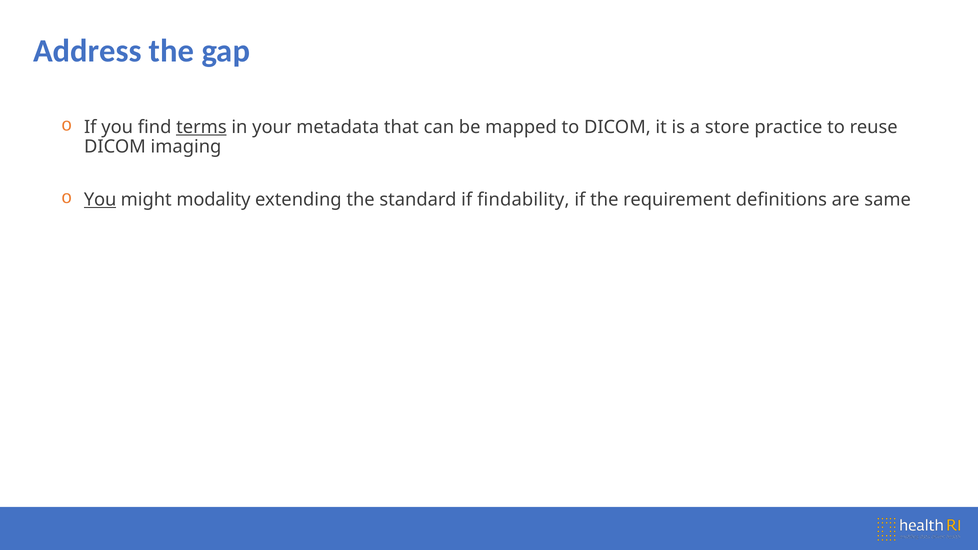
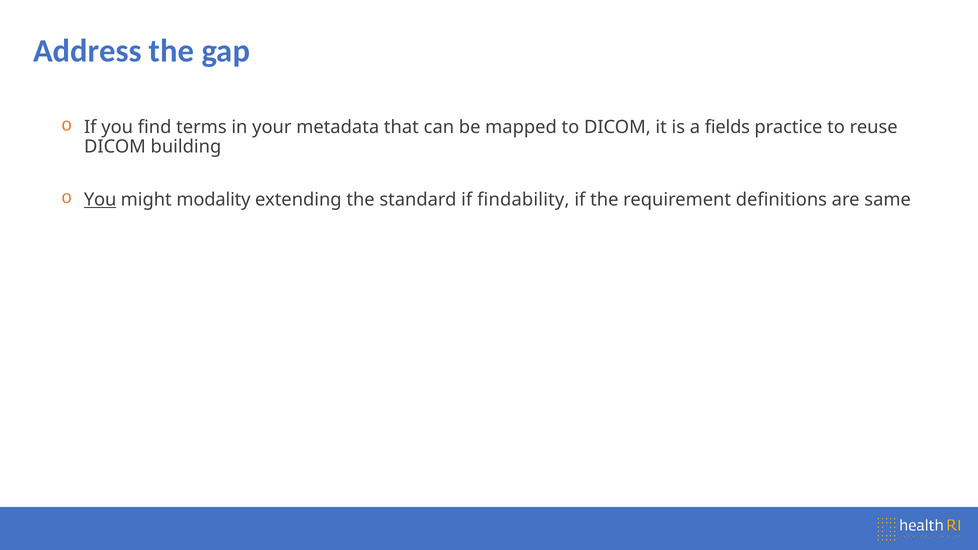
terms underline: present -> none (201, 127)
store: store -> fields (727, 127)
imaging: imaging -> building (186, 147)
